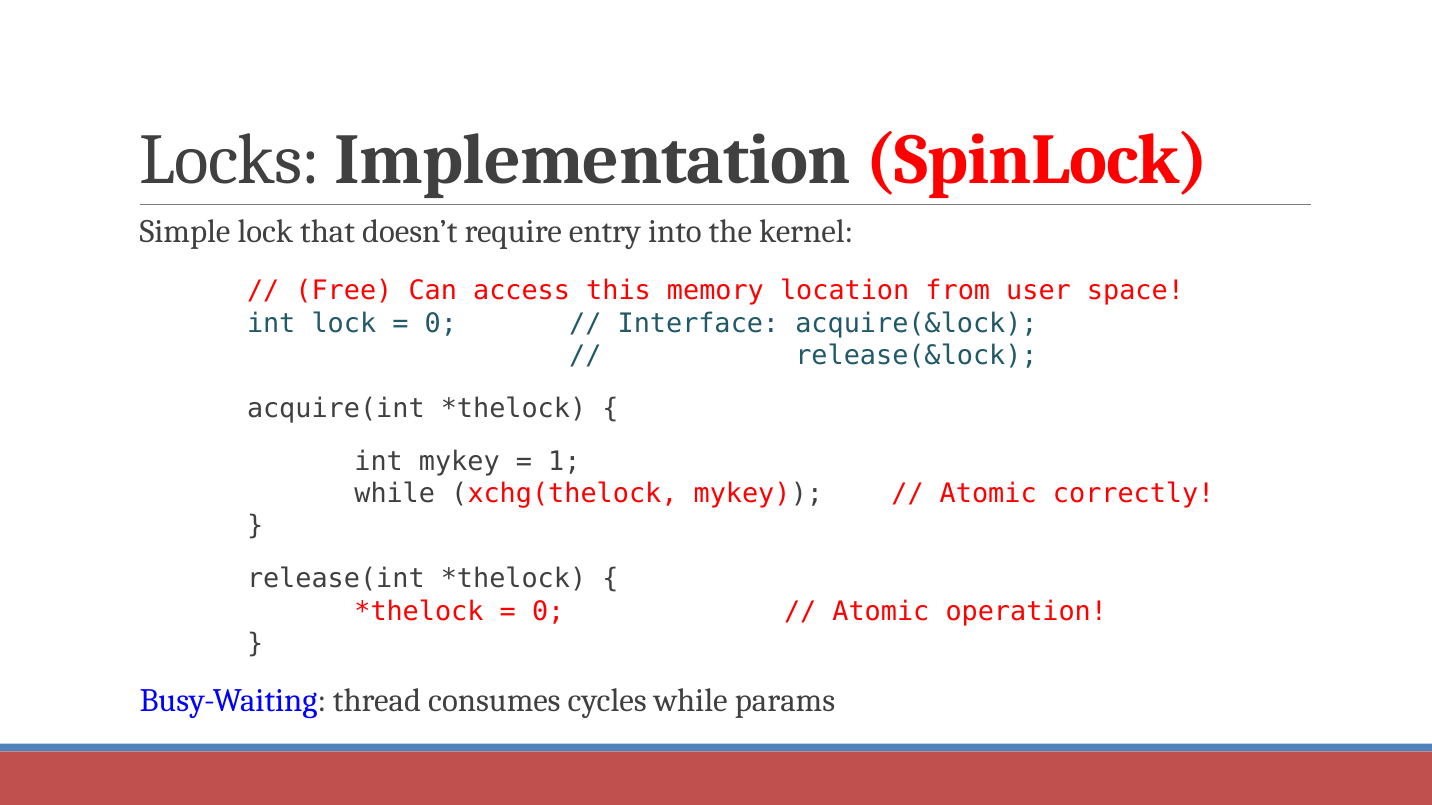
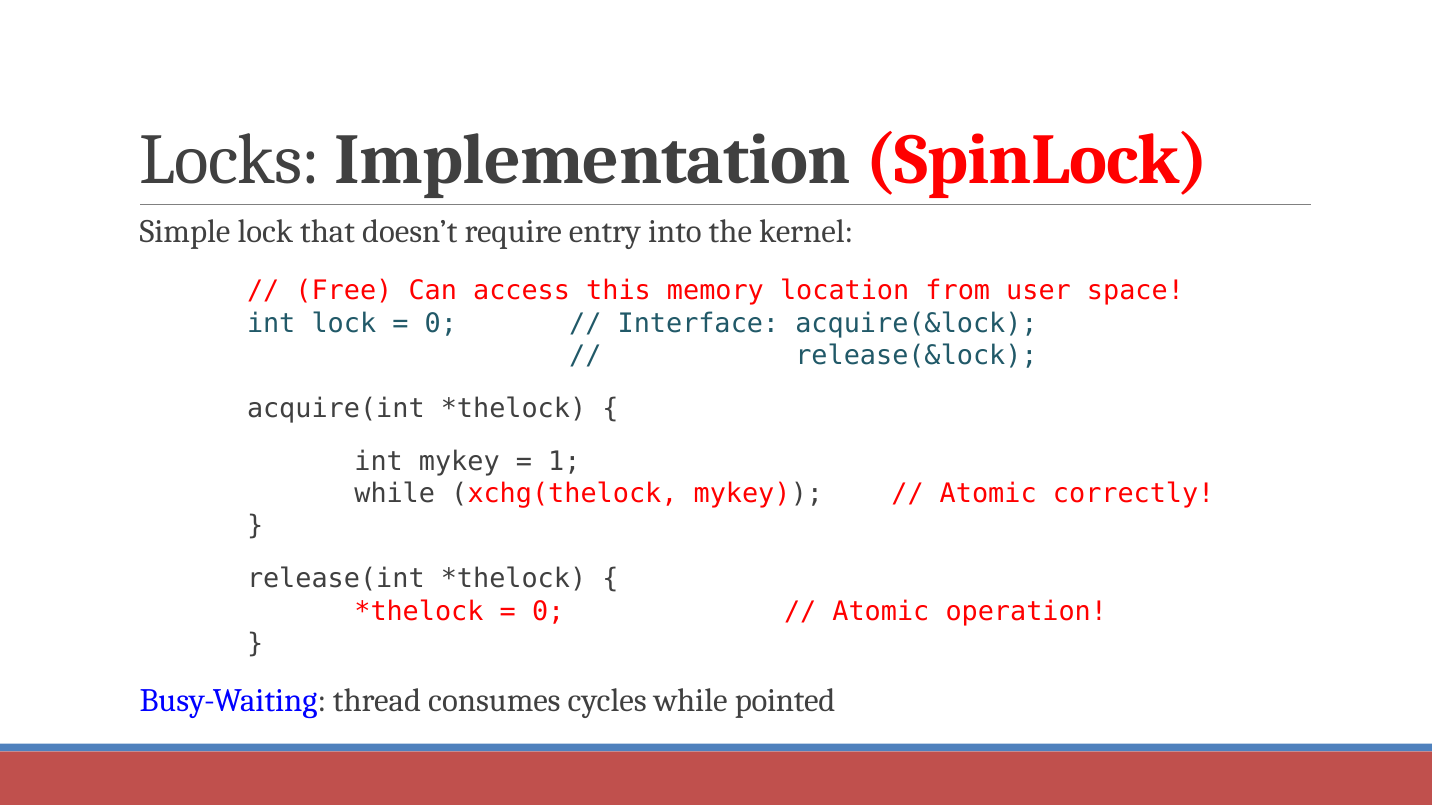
params: params -> pointed (785, 701)
